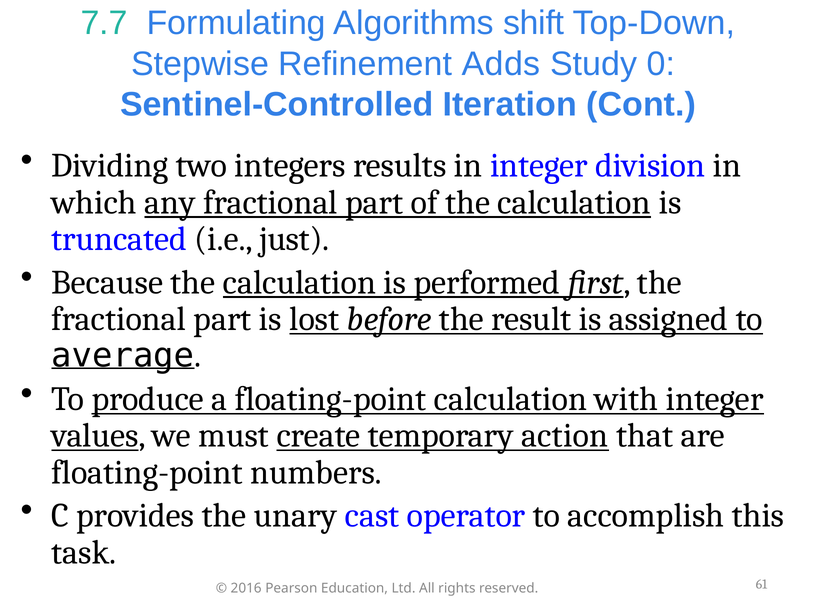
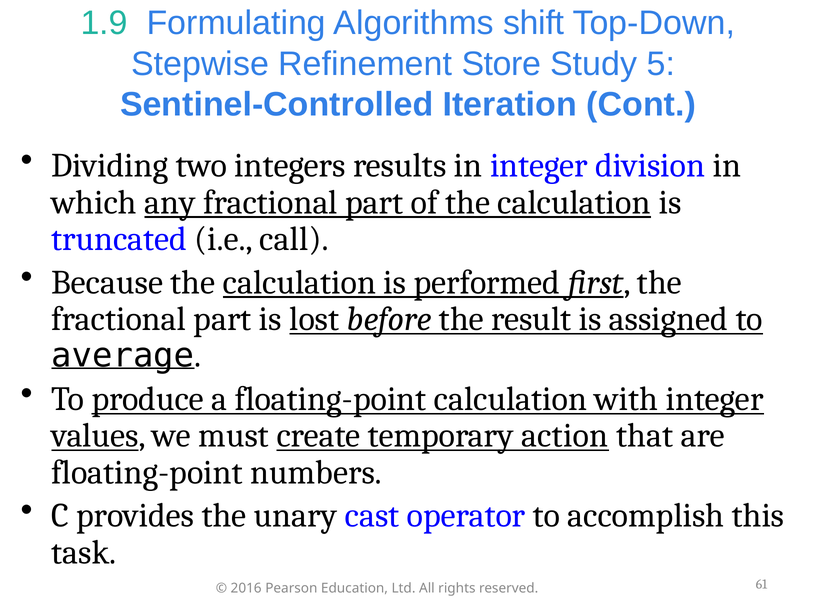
7.7: 7.7 -> 1.9 (104, 23)
Adds: Adds -> Store (501, 64)
0: 0 -> 5 (661, 64)
just: just -> call (294, 239)
